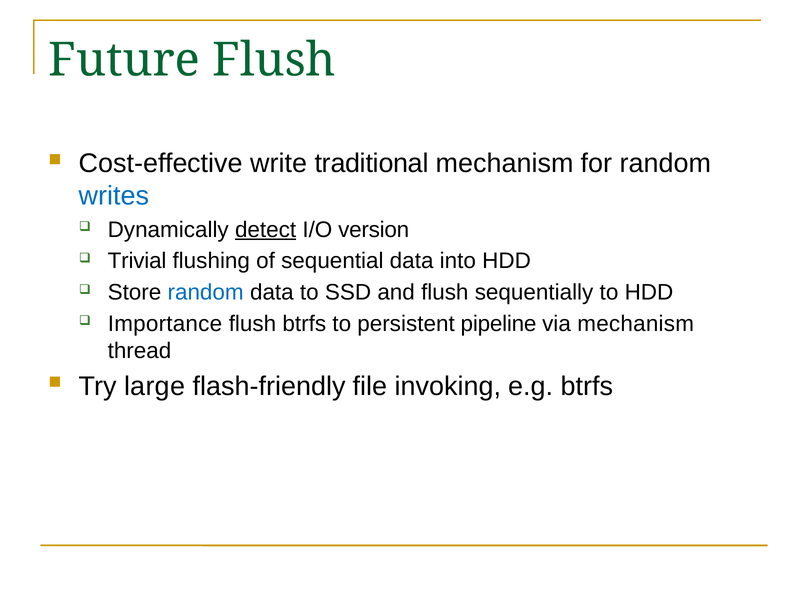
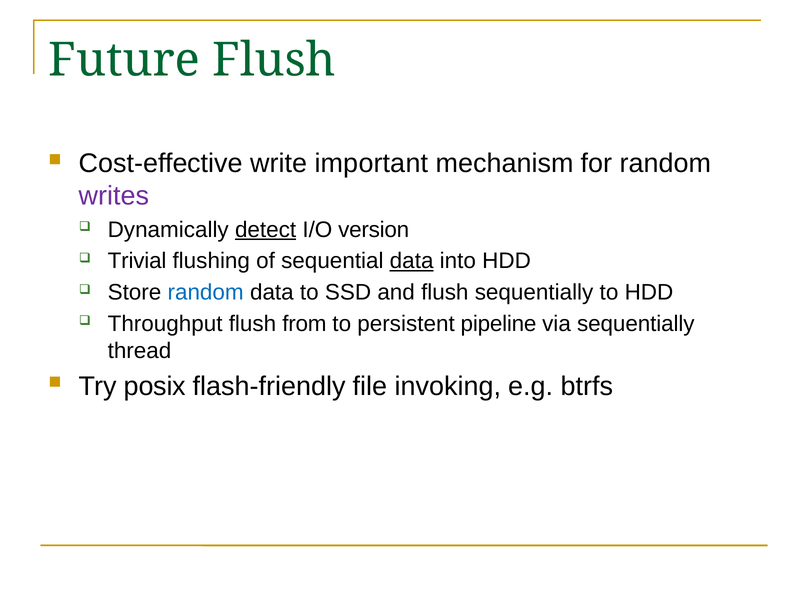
traditional: traditional -> important (371, 163)
writes colour: blue -> purple (114, 196)
data underline: none -> present (412, 261)
Importance: Importance -> Throughput (165, 324)
flush btrfs: btrfs -> from (304, 324)
via mechanism: mechanism -> sequentially (636, 324)
large: large -> posix (155, 386)
